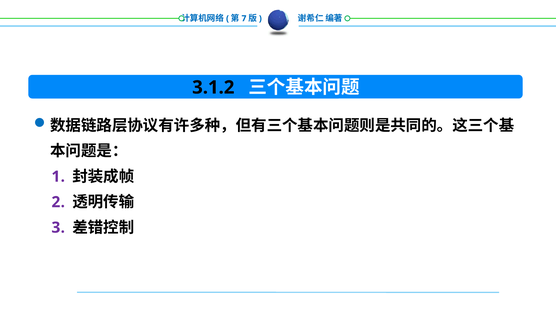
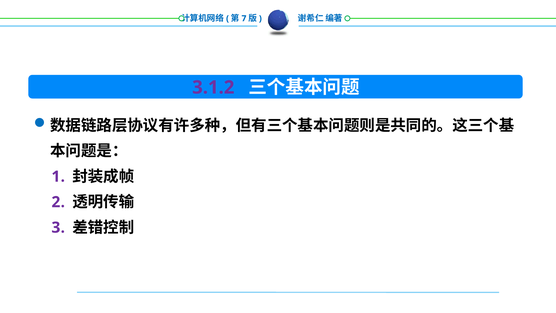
3.1.2 colour: black -> purple (213, 87)
